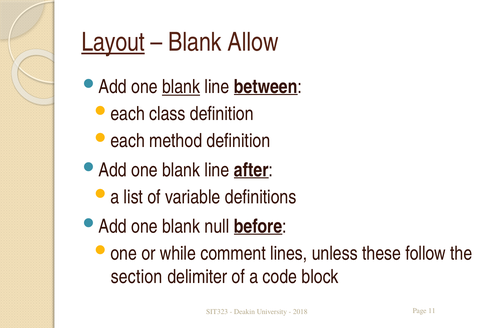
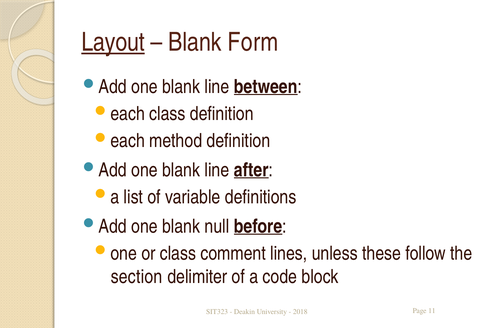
Allow: Allow -> Form (253, 42)
blank underline: present -> none (181, 87)
or while: while -> class (178, 253)
